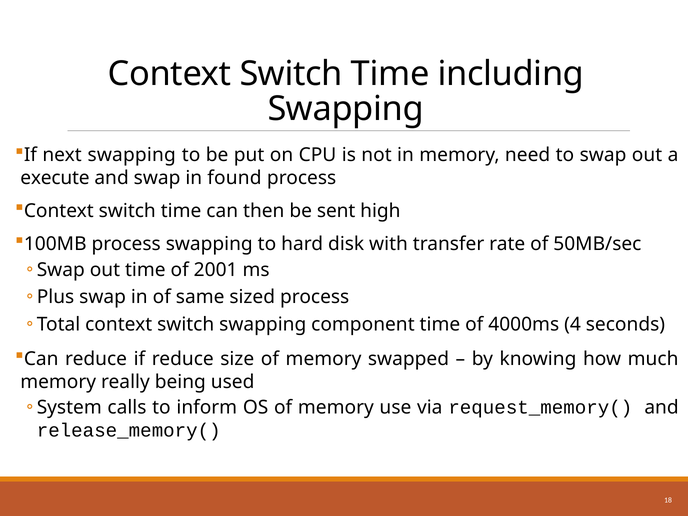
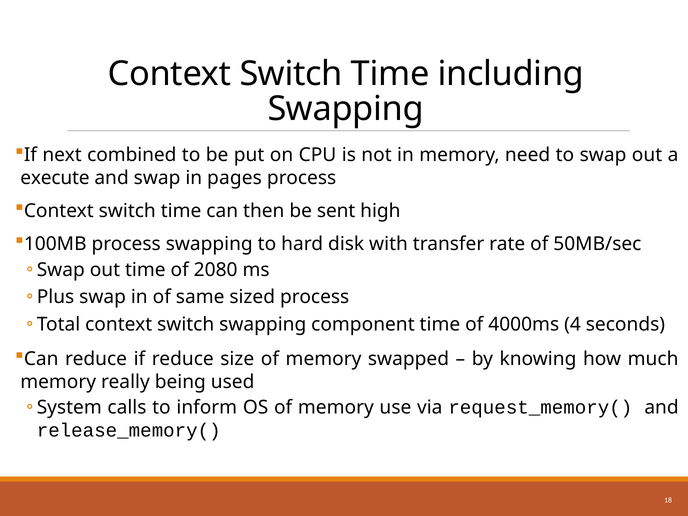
next swapping: swapping -> combined (132, 155)
found: found -> pages (235, 178)
2001: 2001 -> 2080 (216, 270)
